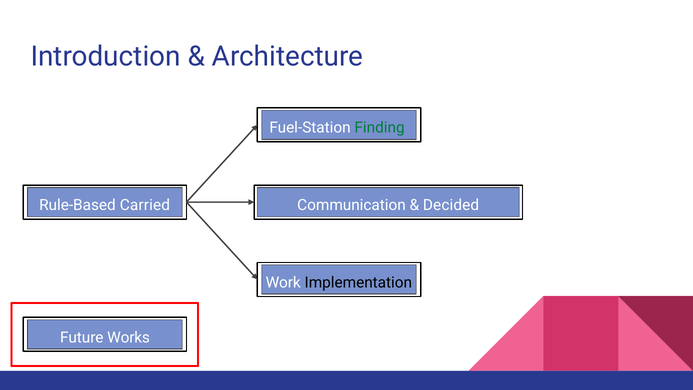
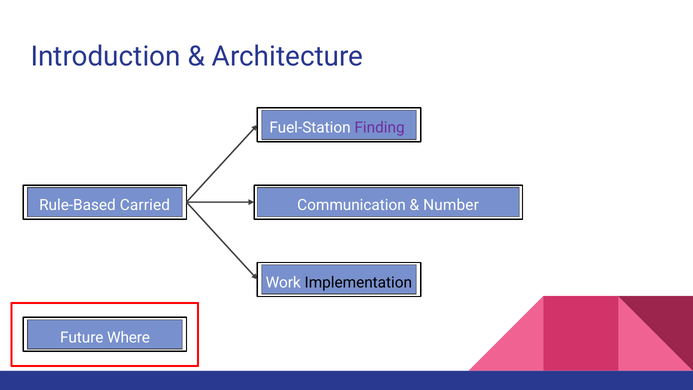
Finding colour: green -> purple (380, 128)
Decided: Decided -> Number (451, 205)
Works: Works -> Where (129, 337)
